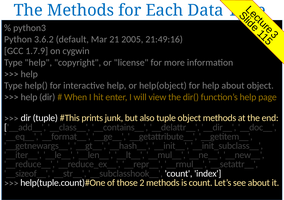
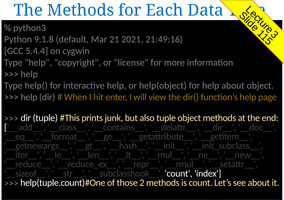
3.6.2: 3.6.2 -> 9.1.8 (44, 39)
2005: 2005 -> 2021 (132, 39)
1.7.9: 1.7.9 -> 5.4.4 (37, 51)
